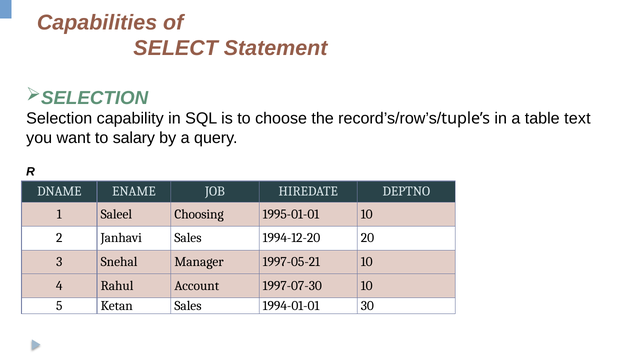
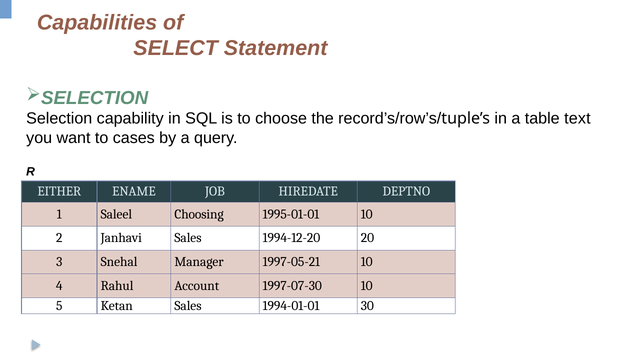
salary: salary -> cases (134, 138)
DNAME: DNAME -> EITHER (59, 191)
